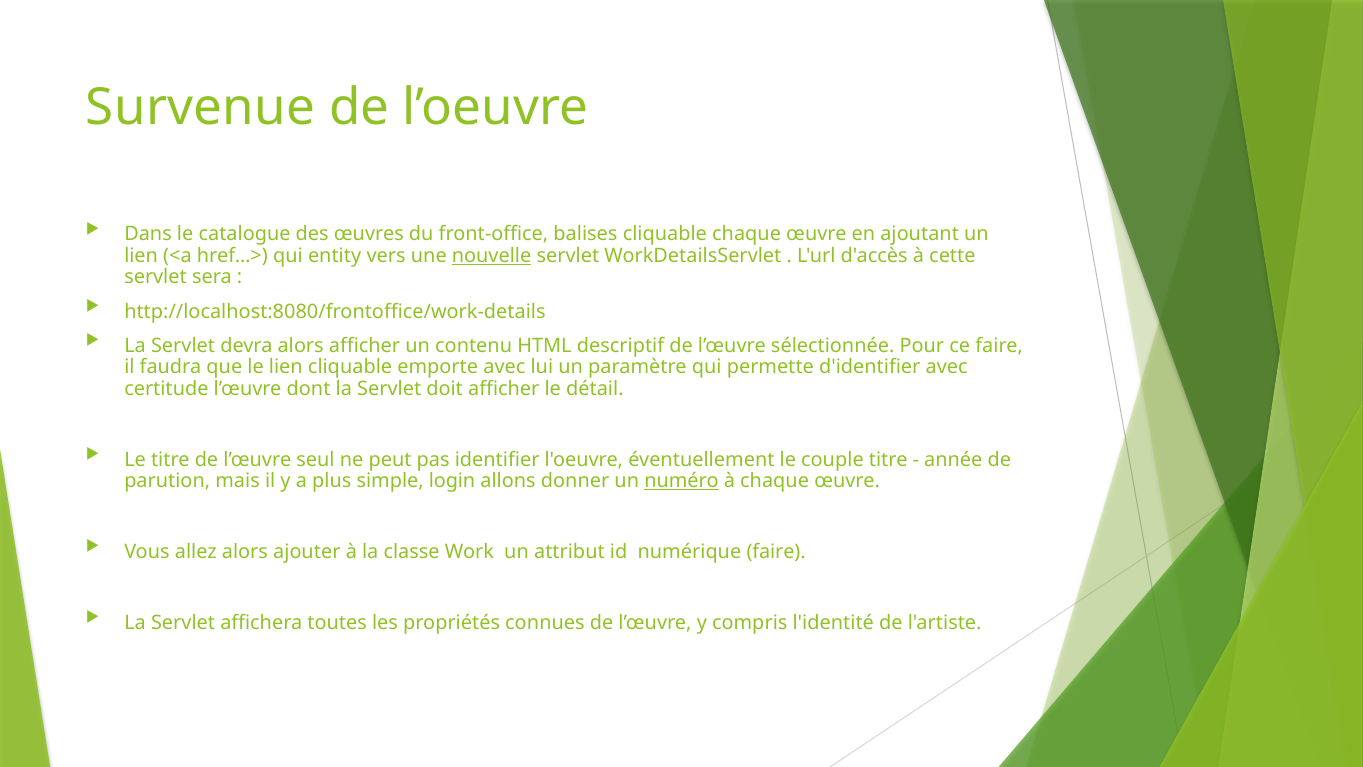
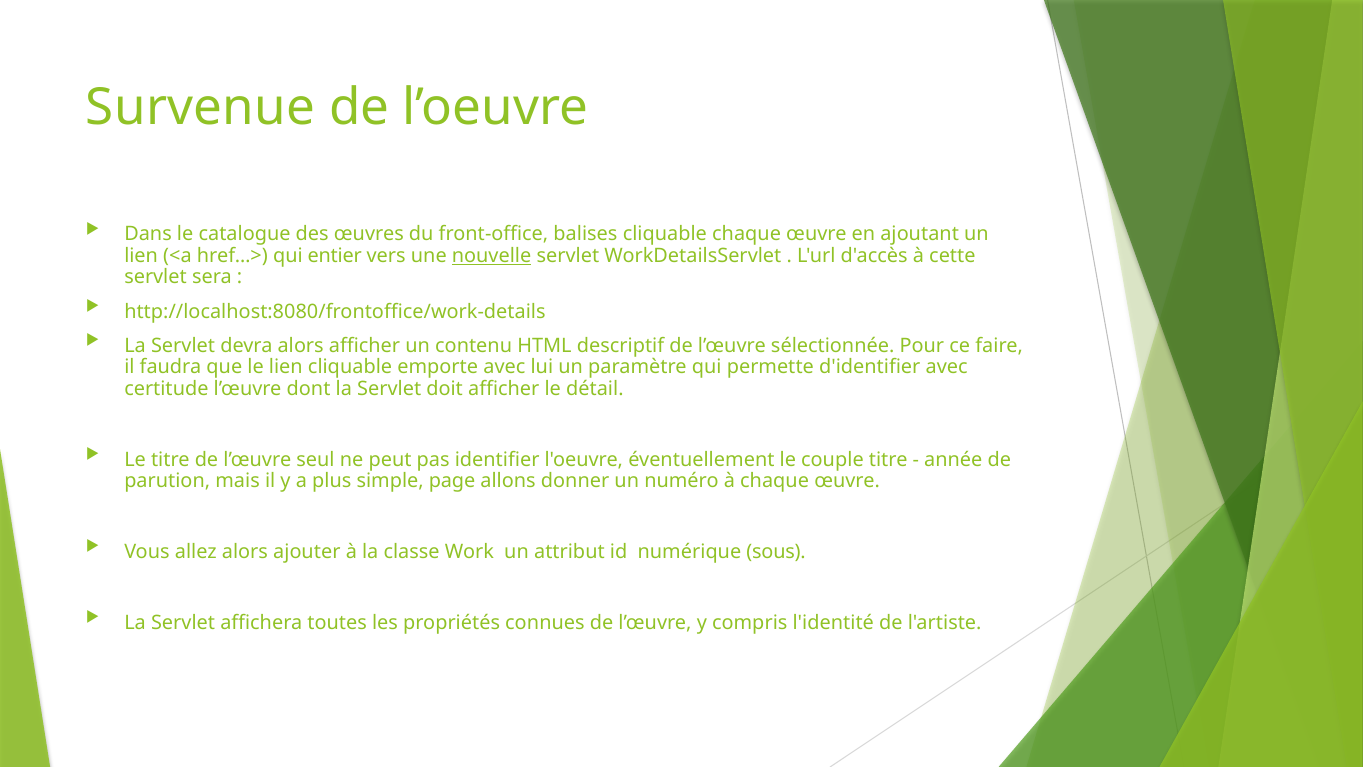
entity: entity -> entier (335, 256)
login: login -> page (452, 481)
numéro underline: present -> none (682, 481)
numérique faire: faire -> sous (776, 552)
